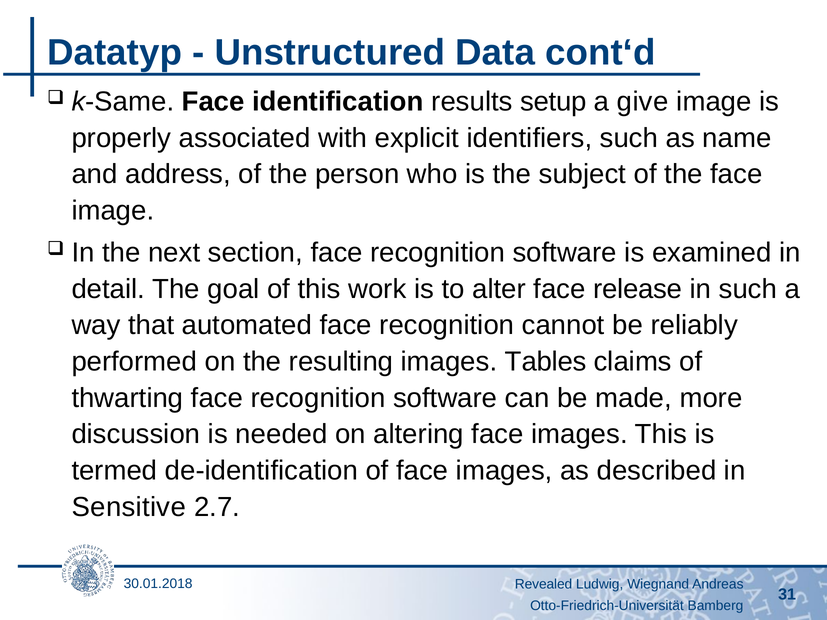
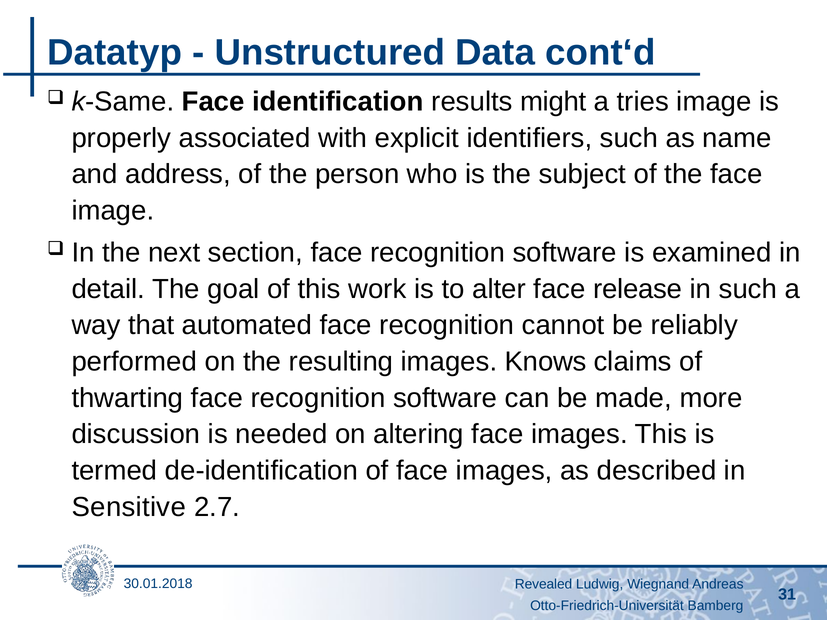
setup: setup -> might (553, 102)
give: give -> tries (643, 102)
Tables: Tables -> Knows (546, 362)
